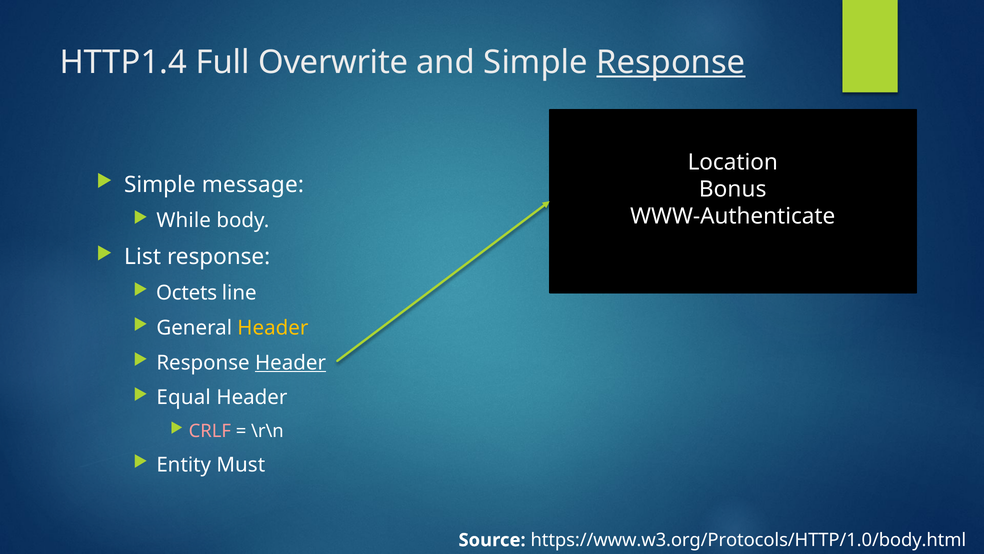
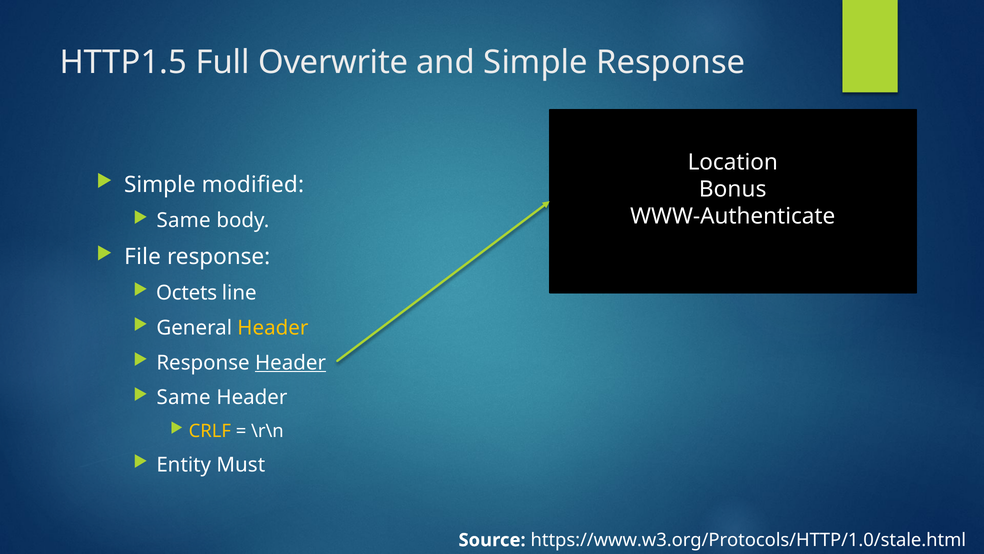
HTTP1.4: HTTP1.4 -> HTTP1.5 (123, 62)
Response underline: present -> none (671, 62)
message: message -> modified (253, 184)
While: While -> Same (184, 220)
List: List -> File (143, 257)
Equal: Equal -> Same (184, 397)
CRLF colour: pink -> yellow (210, 431)
https://www.w3.org/Protocols/HTTP/1.0/body.html: https://www.w3.org/Protocols/HTTP/1.0/body.html -> https://www.w3.org/Protocols/HTTP/1.0/stale.html (748, 540)
